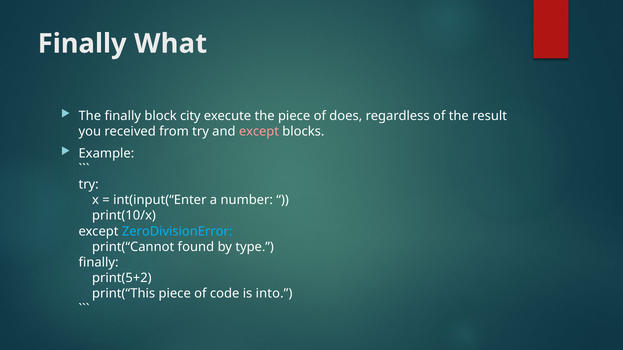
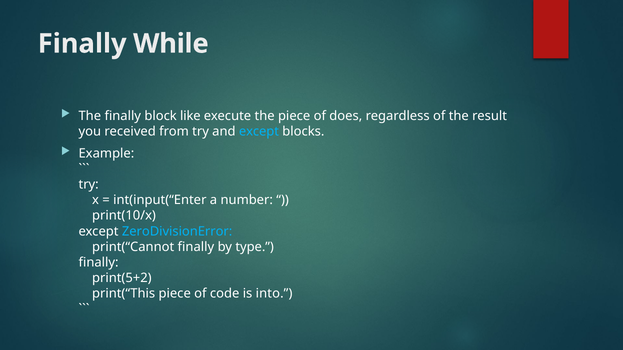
What: What -> While (171, 44)
city: city -> like (190, 116)
except colour: pink -> light blue (259, 132)
print(“Cannot found: found -> finally (196, 247)
